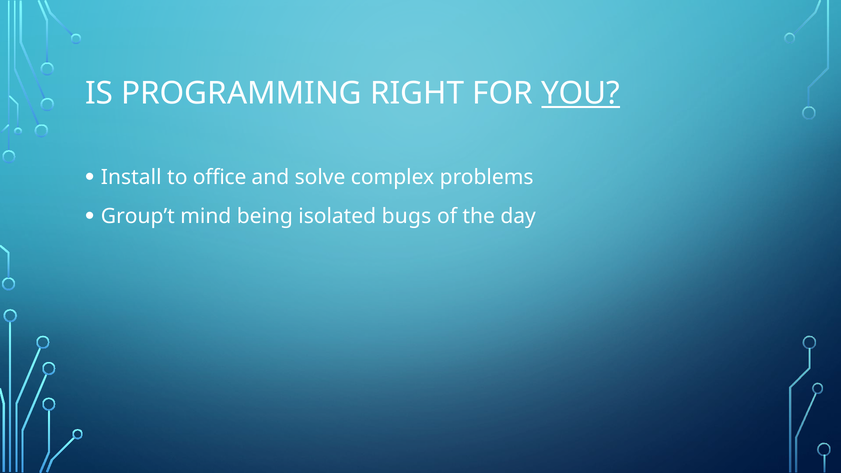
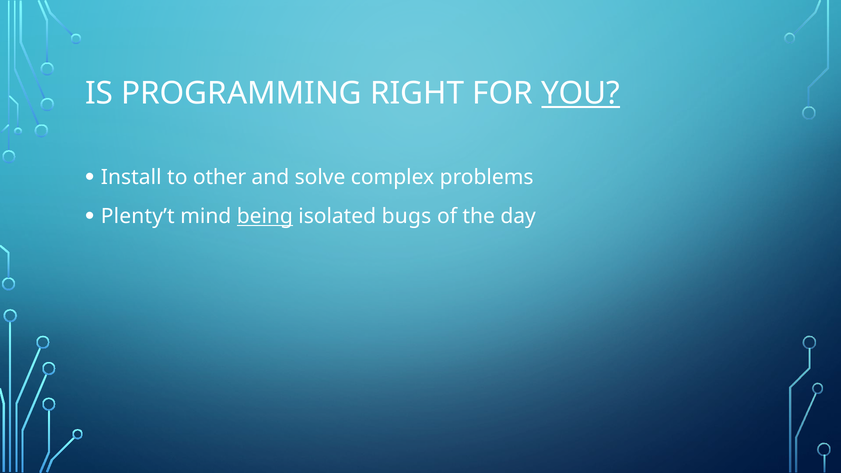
office: office -> other (220, 177)
Group’t: Group’t -> Plenty’t (138, 217)
being underline: none -> present (265, 217)
